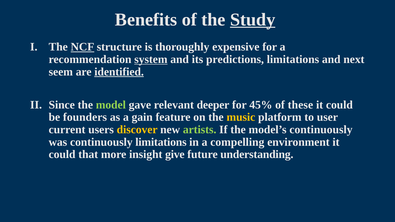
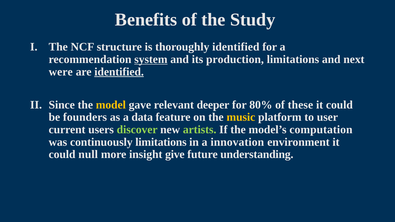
Study underline: present -> none (253, 20)
NCF underline: present -> none (82, 47)
thoroughly expensive: expensive -> identified (236, 47)
predictions: predictions -> production (235, 59)
seem: seem -> were (61, 72)
model colour: light green -> yellow (111, 105)
45%: 45% -> 80% (261, 105)
gain: gain -> data (142, 117)
discover colour: yellow -> light green (137, 130)
model’s continuously: continuously -> computation (321, 130)
compelling: compelling -> innovation (237, 142)
that: that -> null (88, 155)
